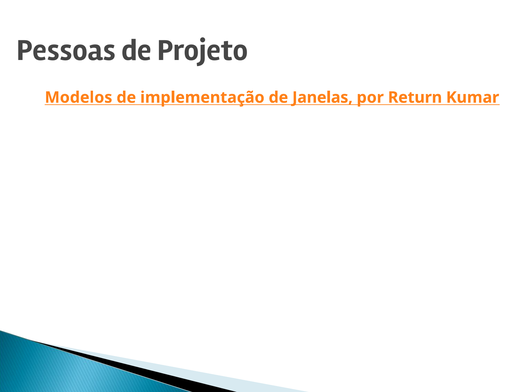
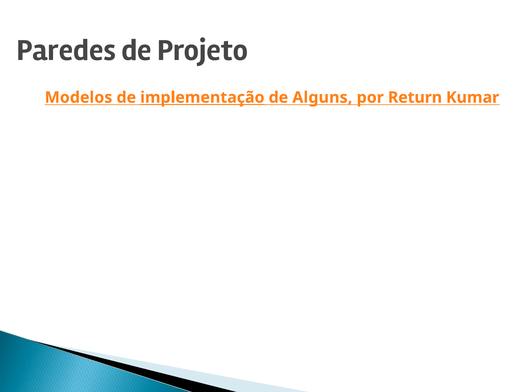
Pessoas: Pessoas -> Paredes (66, 51)
implementação underline: none -> present (202, 98)
Janelas: Janelas -> Alguns (322, 98)
